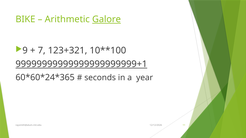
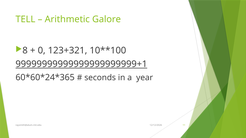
BIKE: BIKE -> TELL (25, 19)
Galore underline: present -> none (107, 19)
9: 9 -> 8 (25, 51)
7: 7 -> 0 (42, 51)
